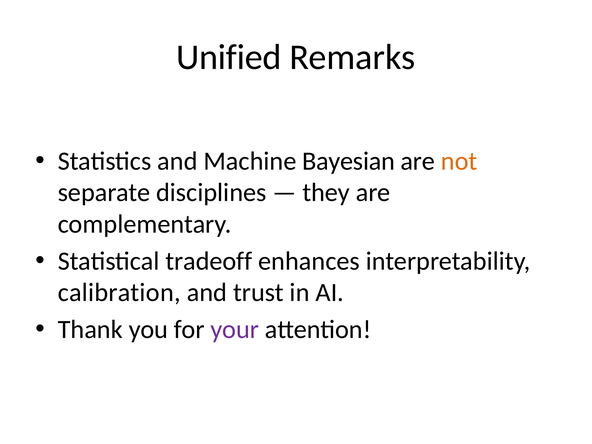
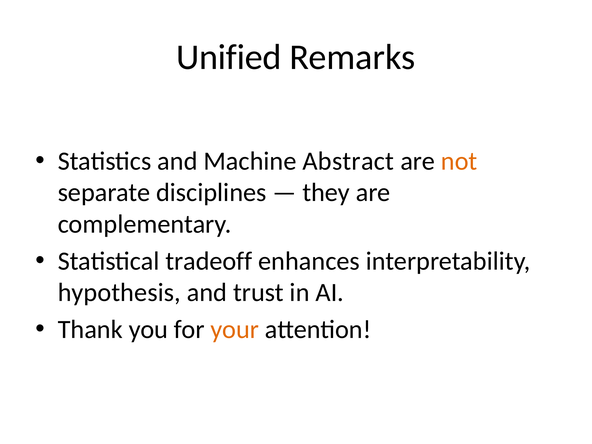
Bayesian: Bayesian -> Abstract (348, 161)
calibration: calibration -> hypothesis (119, 293)
your colour: purple -> orange (235, 329)
